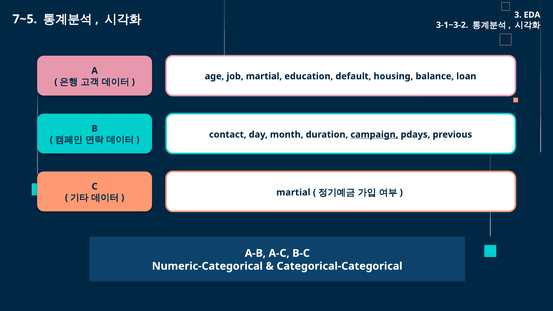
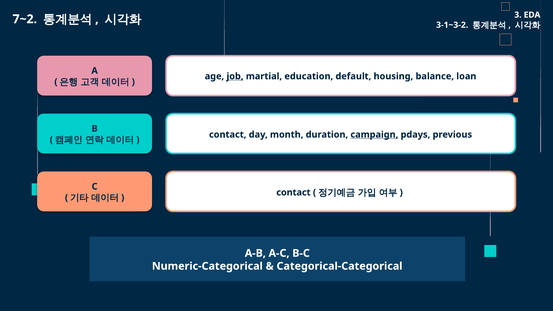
7~5: 7~5 -> 7~2 (25, 19)
job underline: none -> present (235, 76)
martial: martial -> contact (293, 192)
